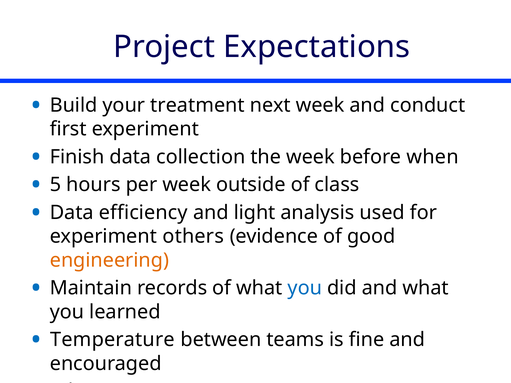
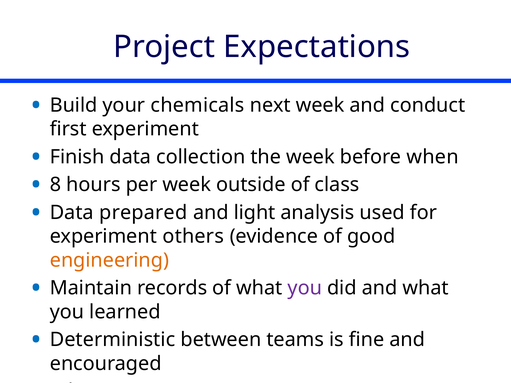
treatment: treatment -> chemicals (197, 105)
5: 5 -> 8 (56, 185)
efficiency: efficiency -> prepared (143, 213)
you colour: blue -> purple (305, 288)
Temperature: Temperature -> Deterministic (113, 340)
